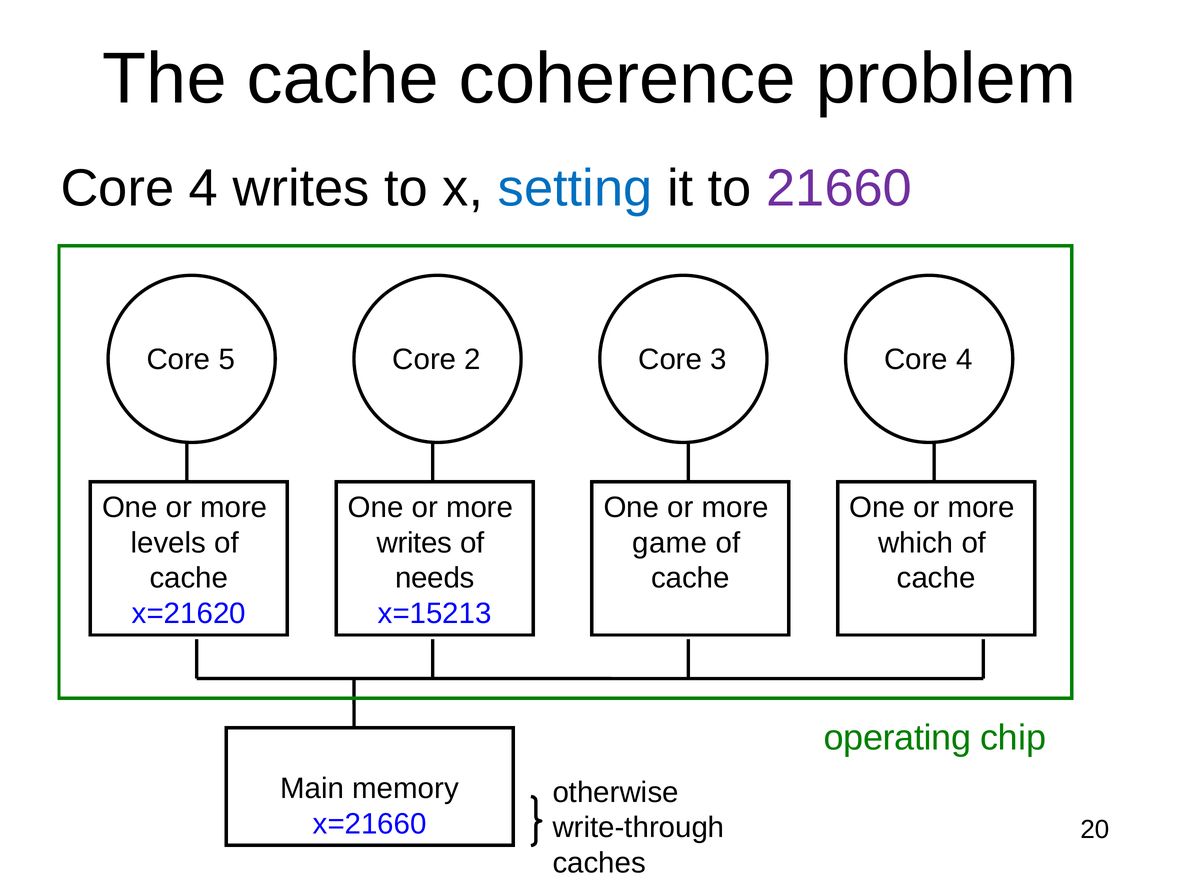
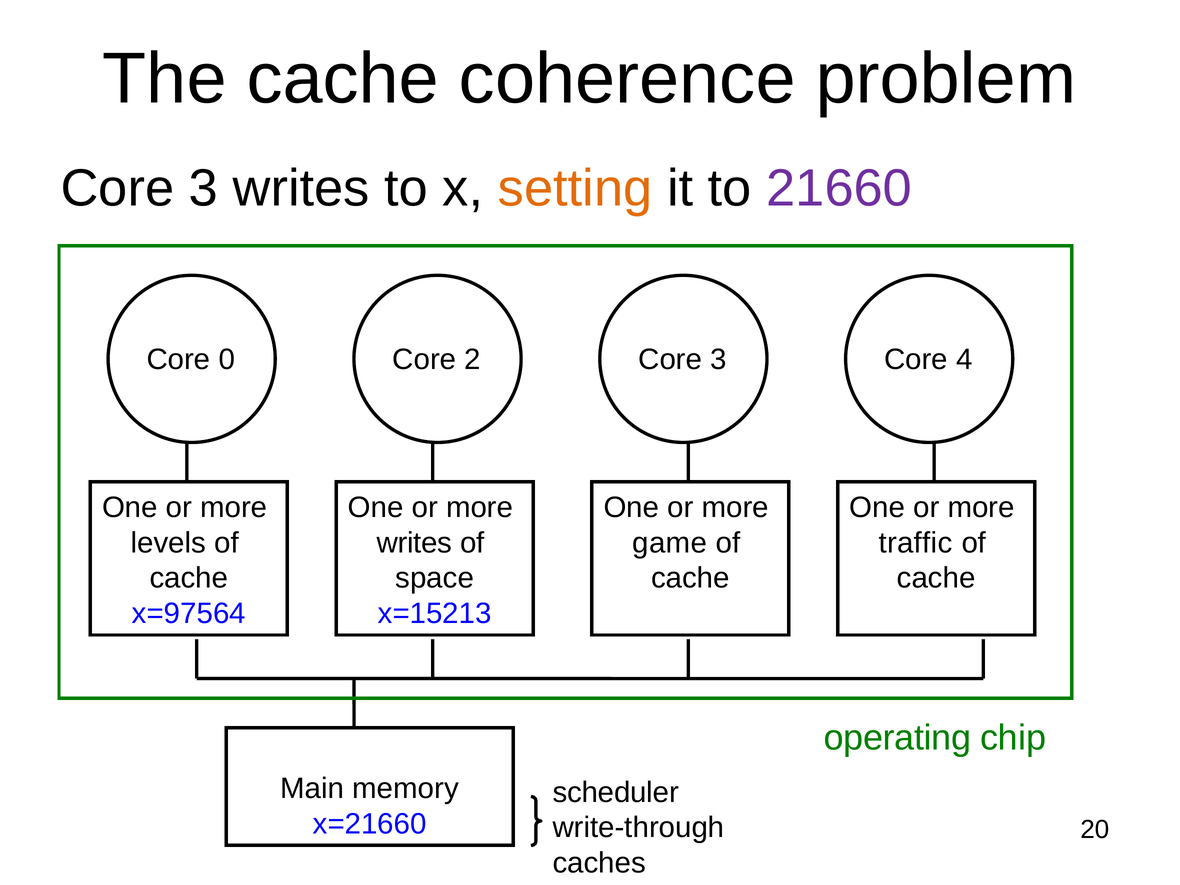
4: 4 -> 3 (203, 188)
setting colour: blue -> orange (575, 188)
5: 5 -> 0 (227, 359)
which: which -> traffic (916, 543)
needs: needs -> space (435, 578)
x=21620: x=21620 -> x=97564 (189, 614)
otherwise: otherwise -> scheduler (616, 792)
